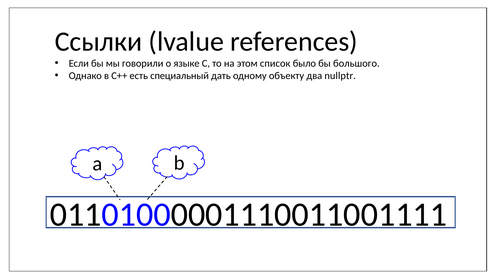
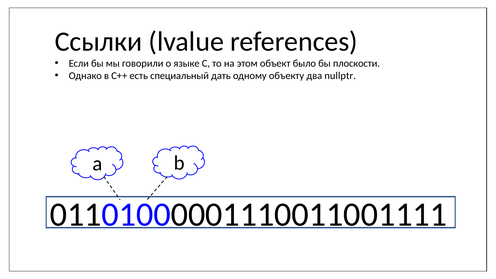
список: список -> объект (275, 63)
большого: большого -> плоскости (356, 63)
